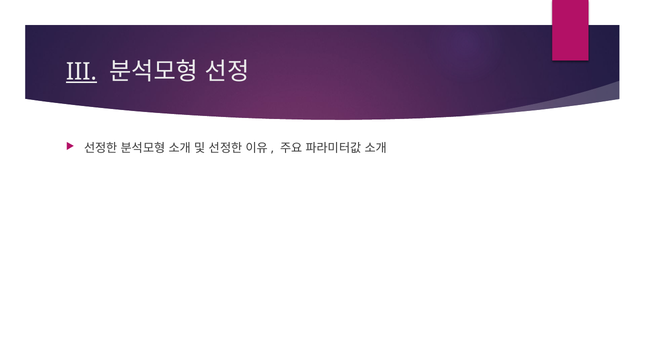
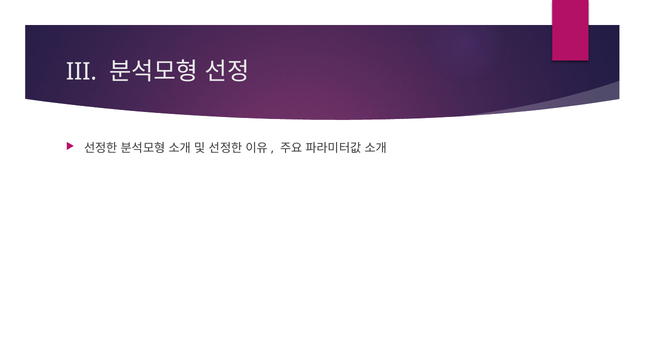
III underline: present -> none (81, 72)
